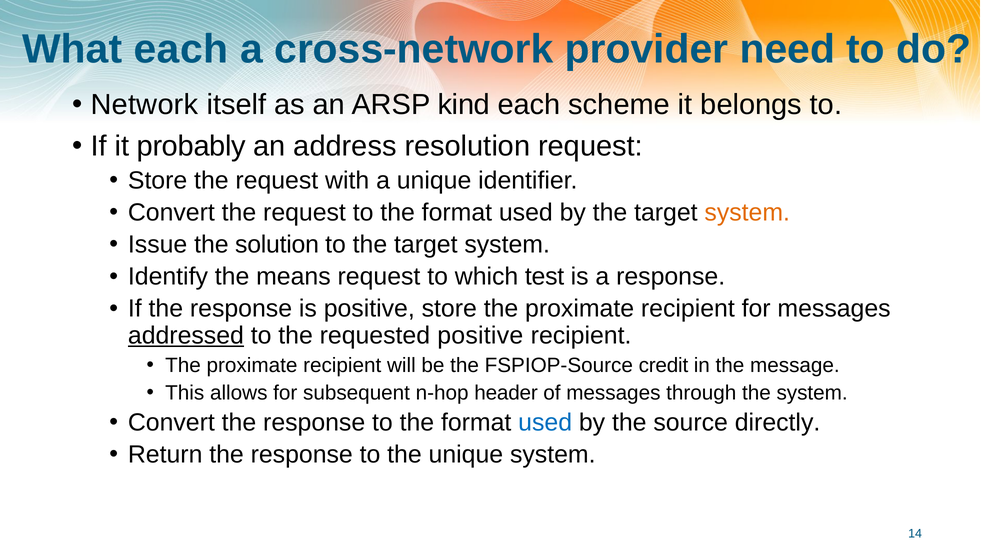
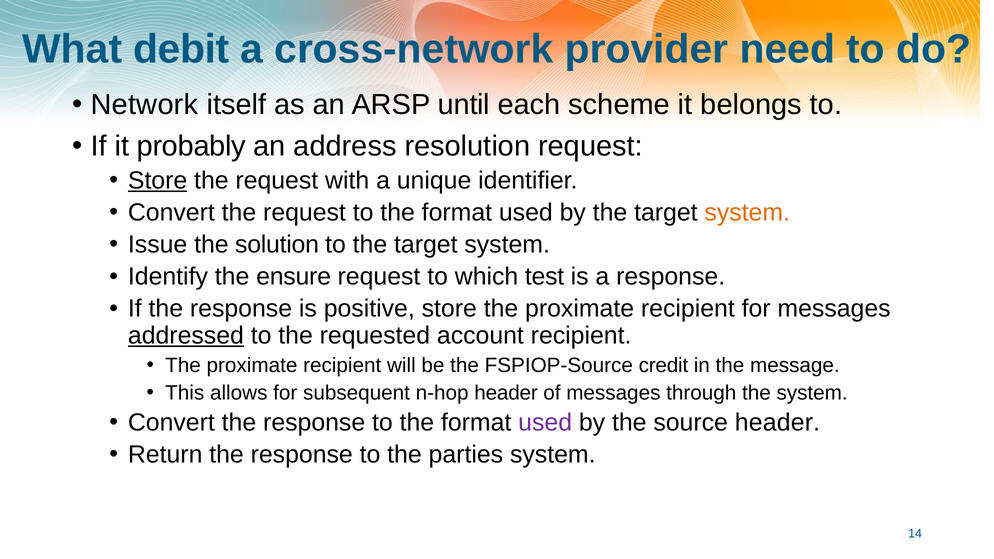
What each: each -> debit (181, 49)
kind: kind -> until (464, 105)
Store underline: none -> present (158, 181)
means: means -> ensure (294, 277)
requested positive: positive -> account (480, 336)
used colour: blue -> purple (545, 423)
source directly: directly -> header (777, 423)
the unique: unique -> parties (466, 455)
